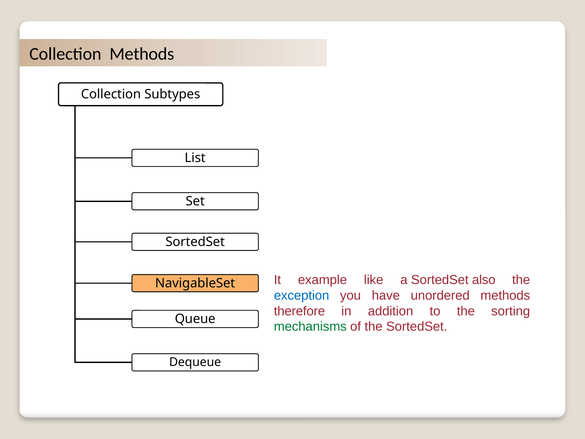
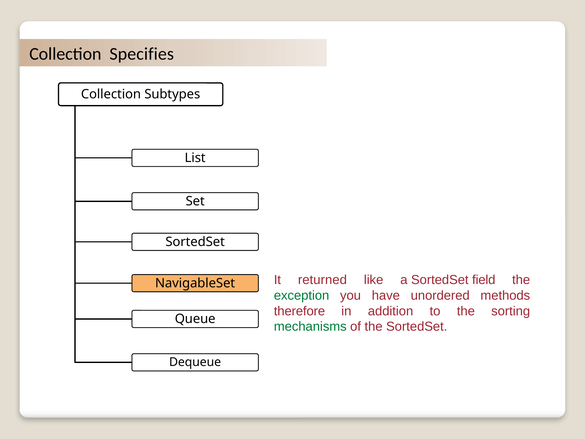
Collection Methods: Methods -> Specifies (142, 54)
example: example -> returned (322, 280)
also: also -> field (484, 280)
exception colour: blue -> green (302, 295)
